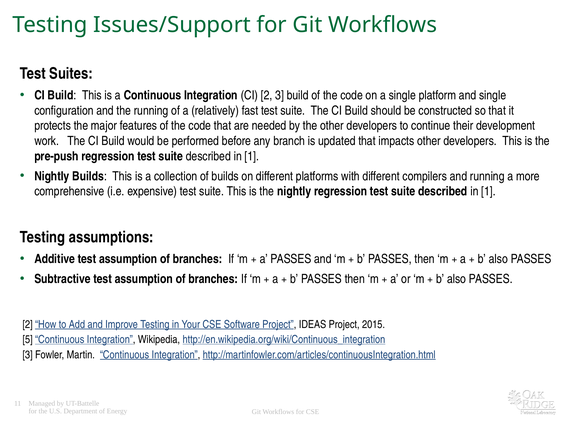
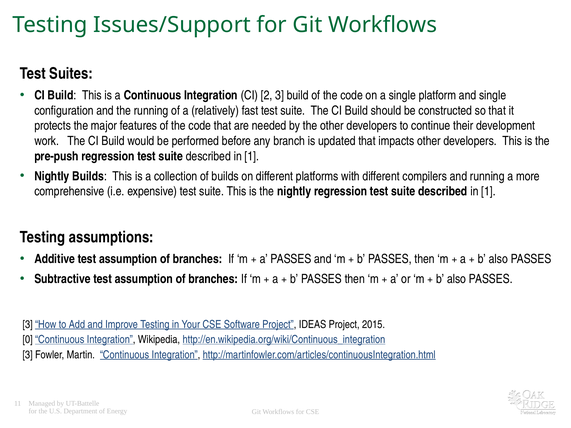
2: 2 -> 3 (28, 325)
5: 5 -> 0 (28, 340)
